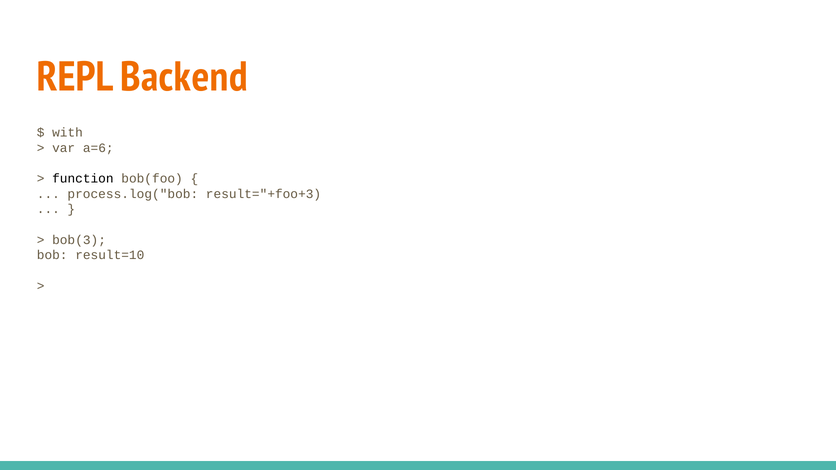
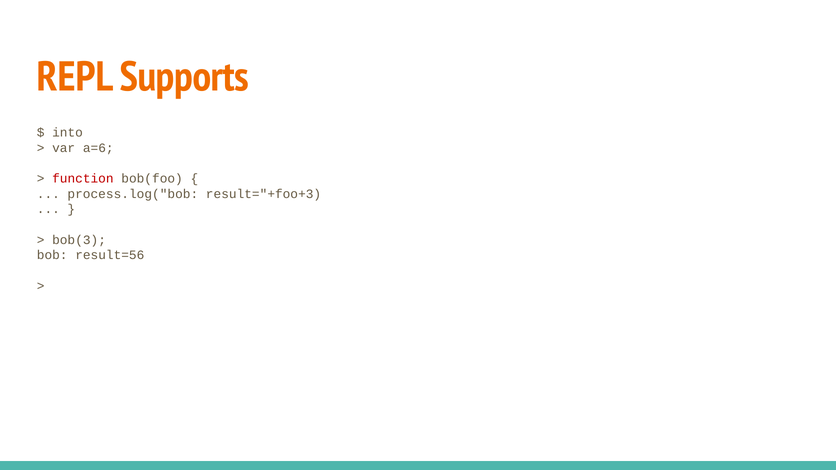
Backend: Backend -> Supports (184, 77)
with: with -> into (68, 133)
function colour: black -> red (83, 179)
result=10: result=10 -> result=56 (110, 255)
